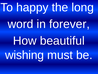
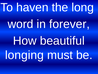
happy: happy -> haven (32, 7)
wishing: wishing -> longing (24, 55)
